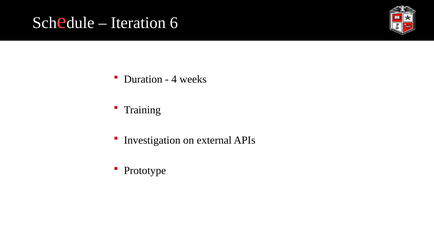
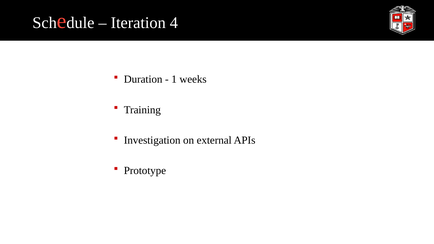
6: 6 -> 4 (174, 23)
4: 4 -> 1 (174, 79)
